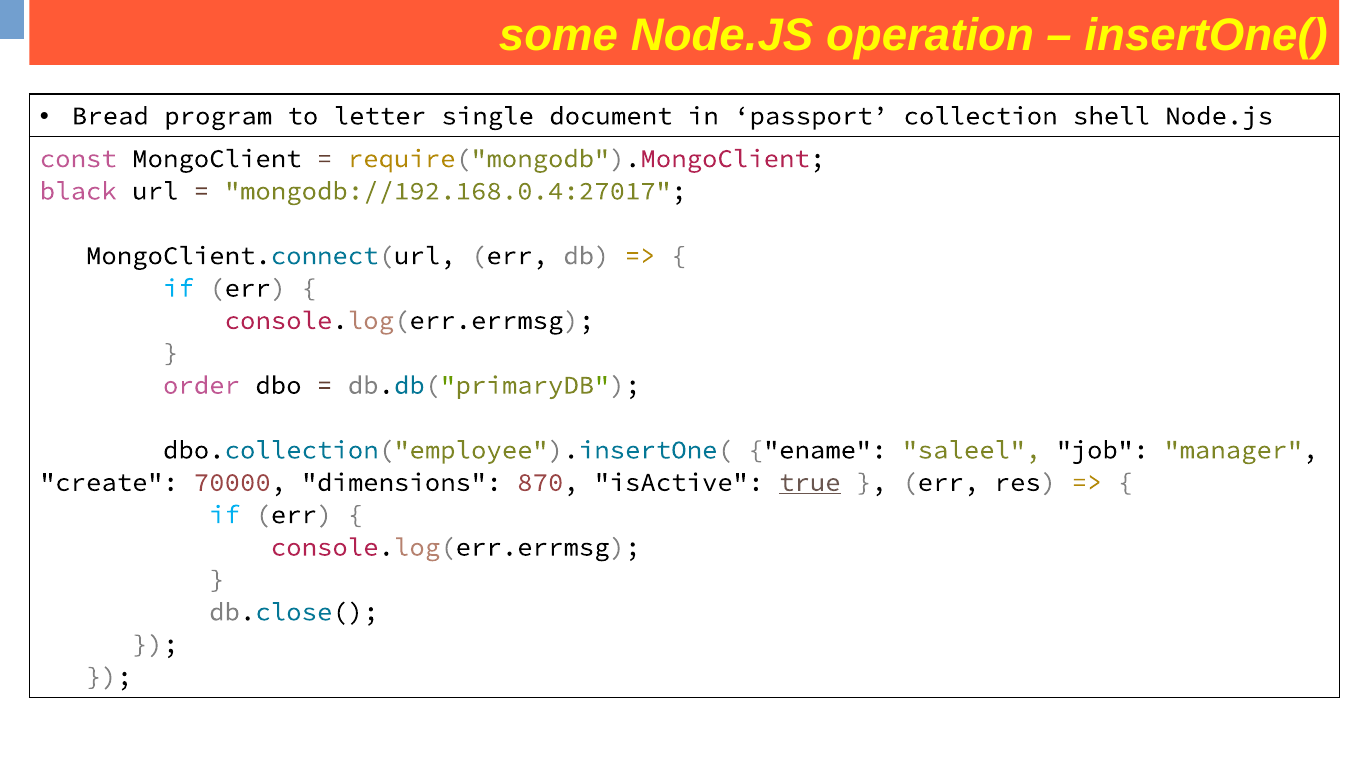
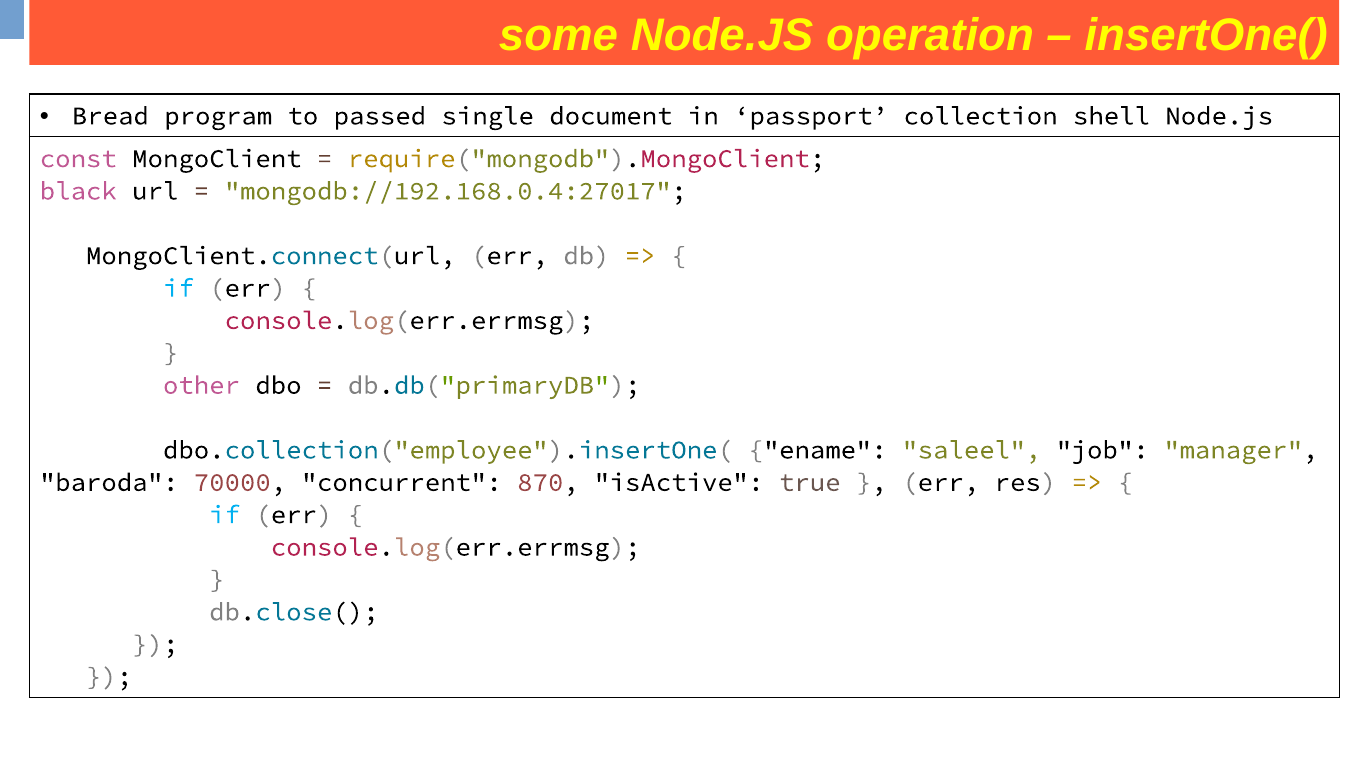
letter: letter -> passed (380, 116)
order: order -> other (201, 385)
create: create -> baroda (109, 482)
dimensions: dimensions -> concurrent (402, 482)
true underline: present -> none (810, 482)
